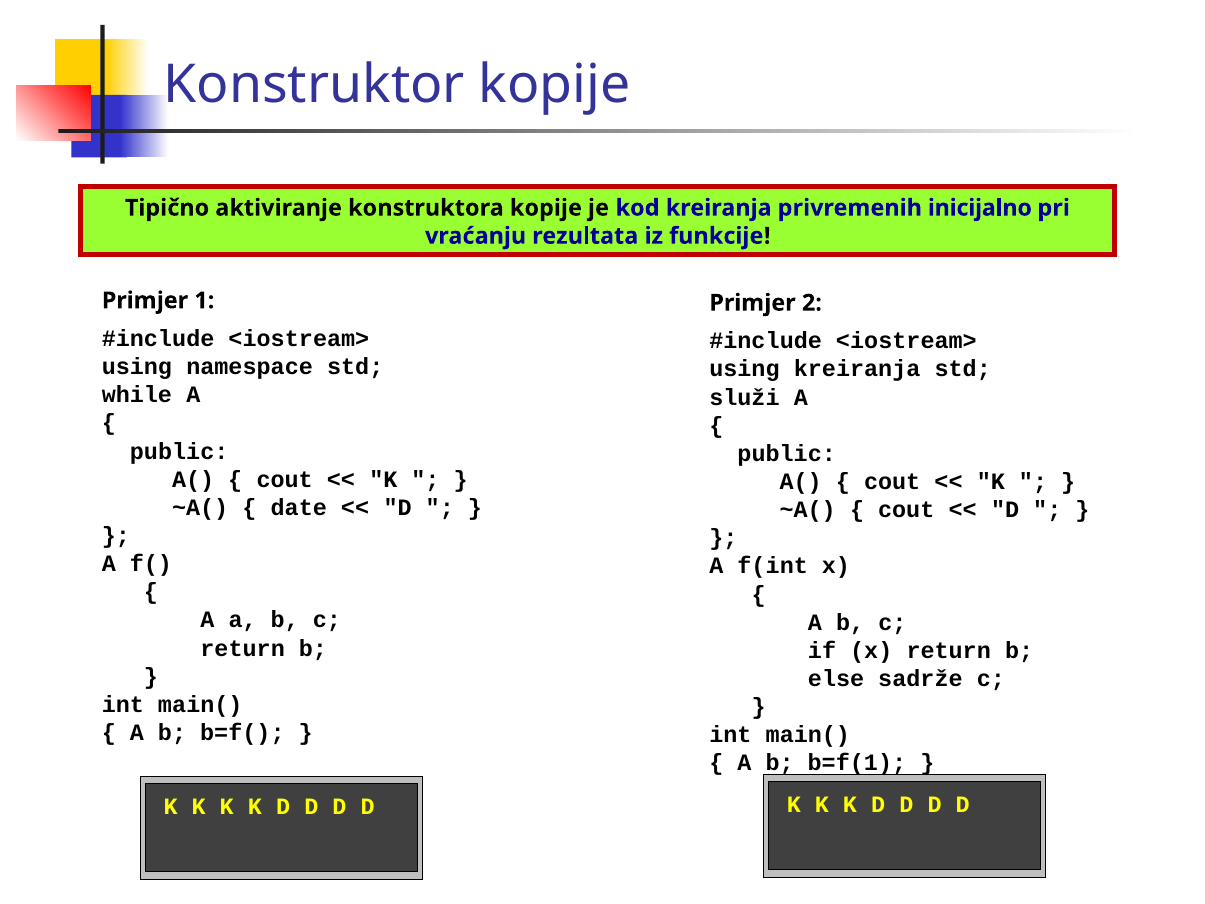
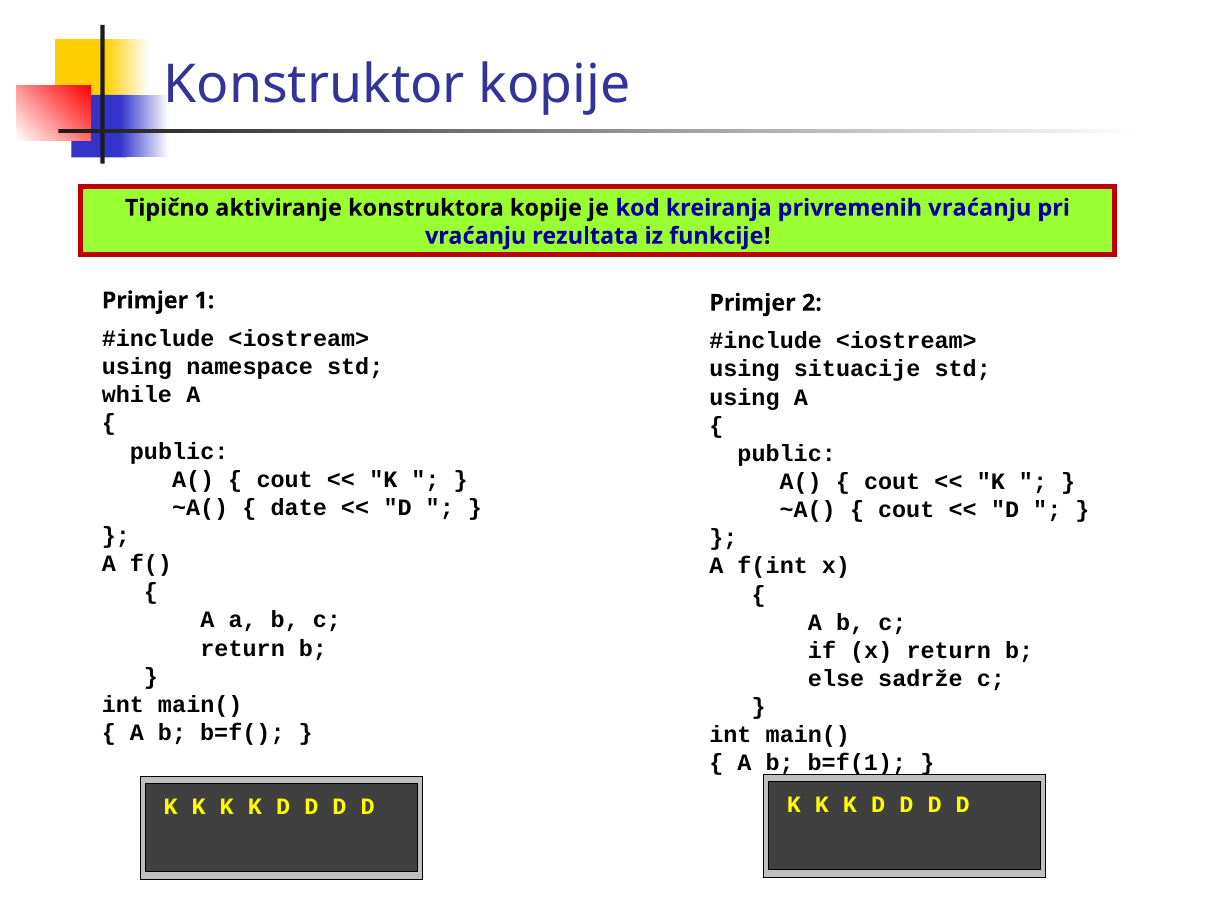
privremenih inicijalno: inicijalno -> vraćanju (980, 208)
using kreiranja: kreiranja -> situacije (857, 369)
služi: služi -> using (744, 397)
